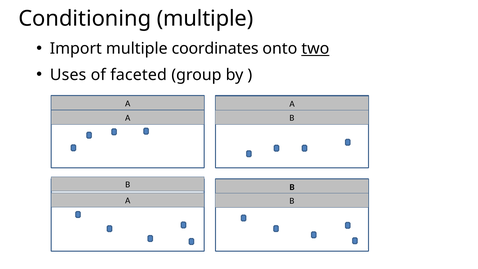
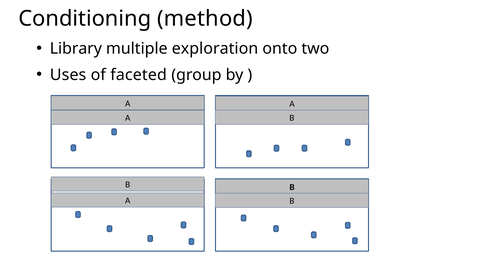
Conditioning multiple: multiple -> method (205, 19)
Import: Import -> Library (76, 49)
coordinates: coordinates -> exploration (215, 49)
two underline: present -> none (315, 49)
